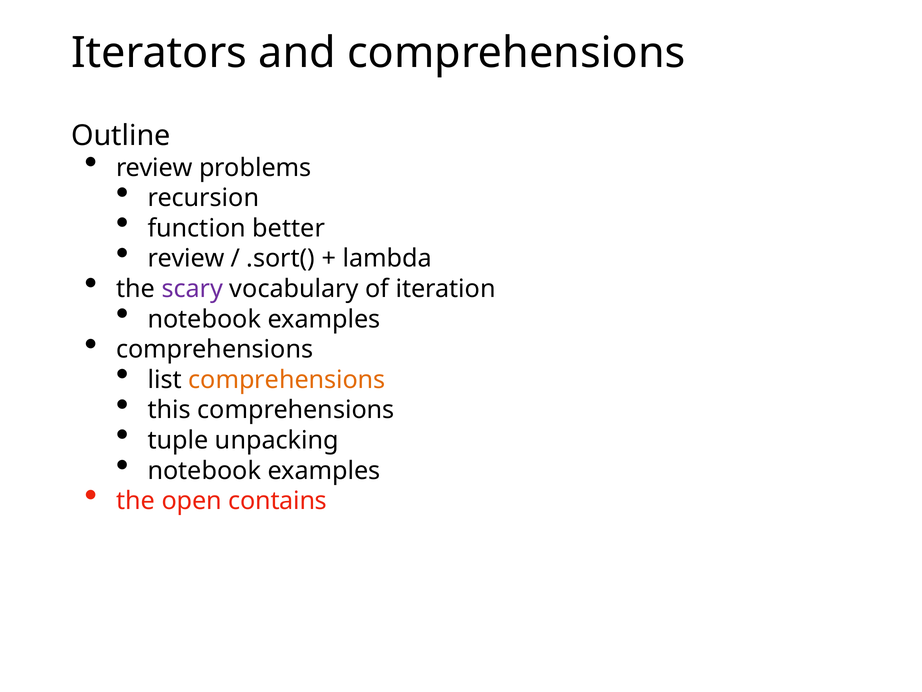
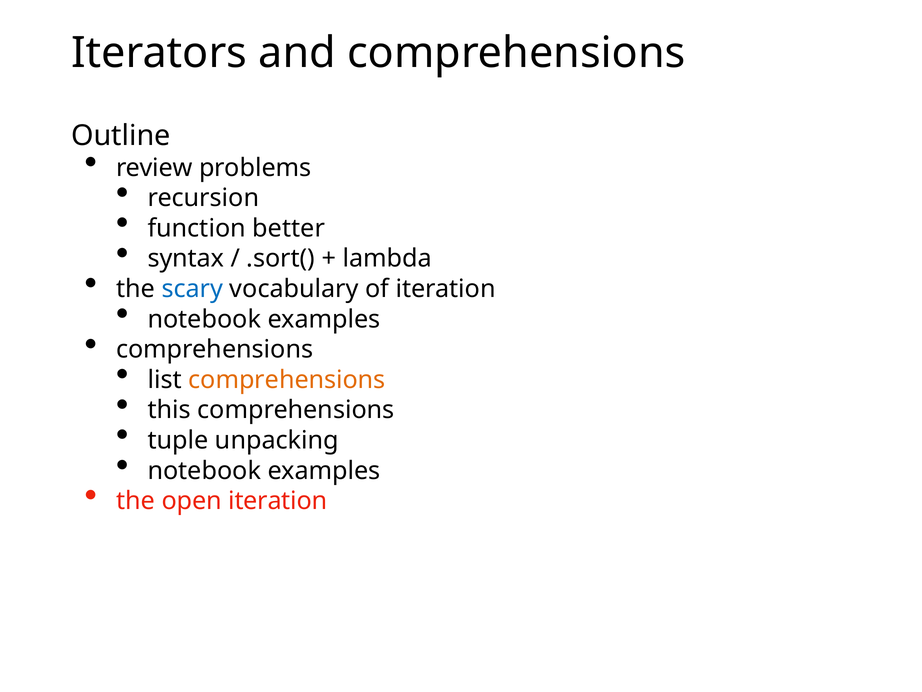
review: review -> syntax (186, 258)
scary colour: purple -> blue (192, 289)
open contains: contains -> iteration (278, 501)
